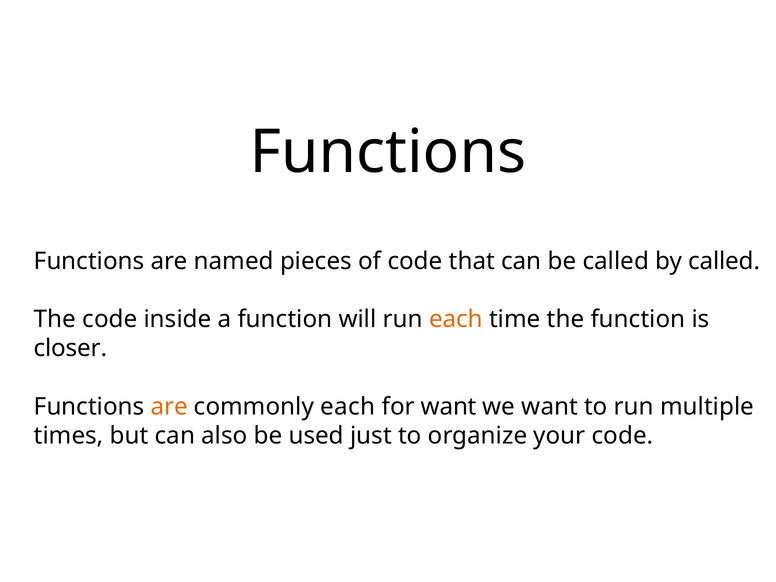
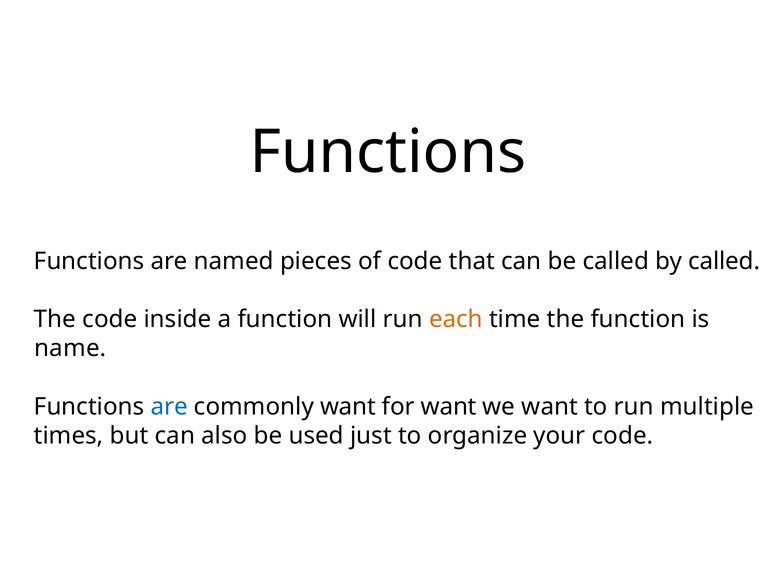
closer: closer -> name (70, 348)
are colour: orange -> blue (169, 407)
commonly each: each -> want (348, 407)
